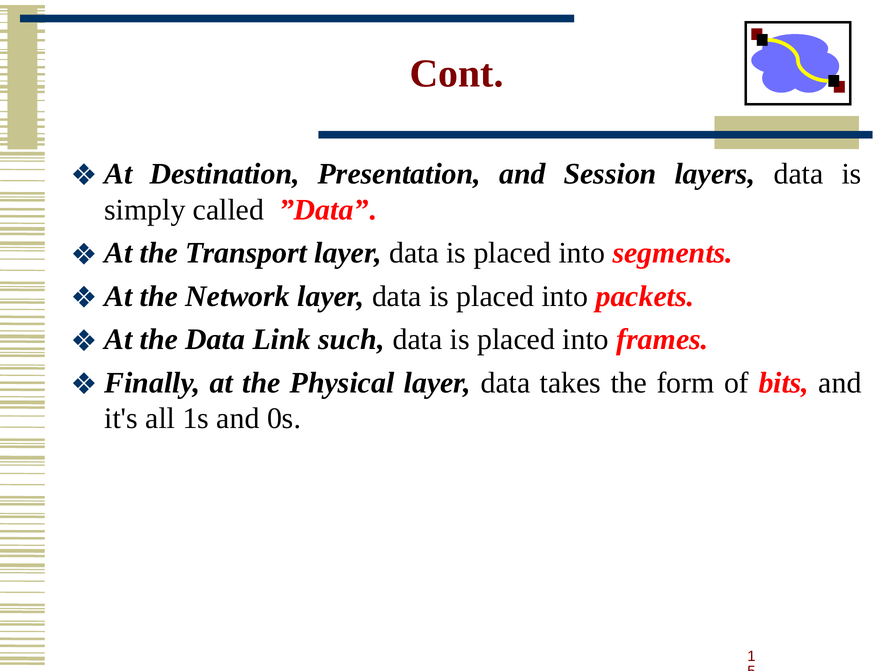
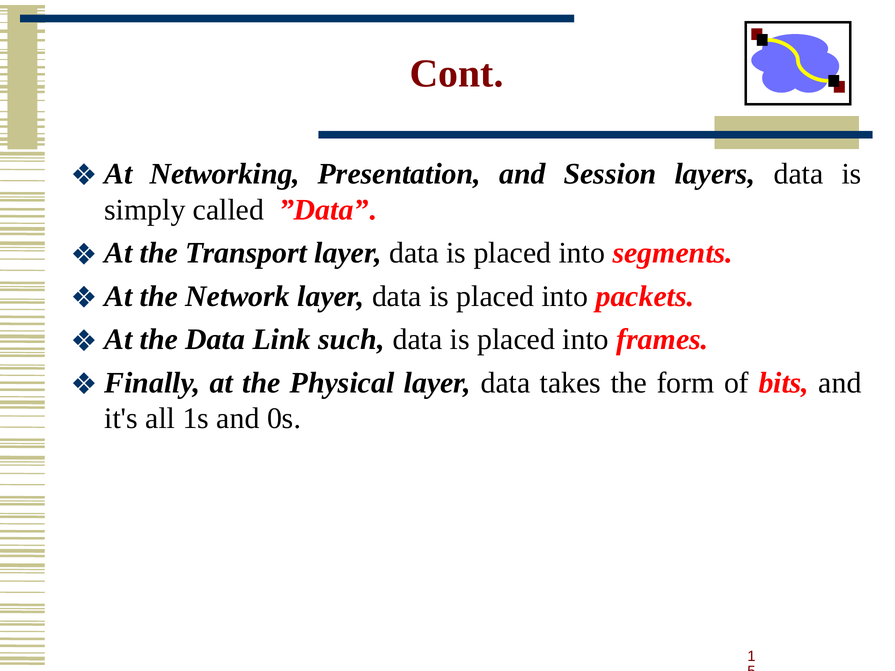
Destination: Destination -> Networking (225, 174)
